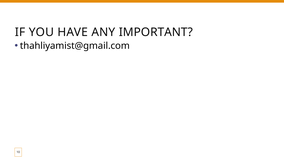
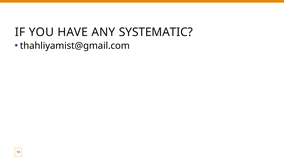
IMPORTANT: IMPORTANT -> SYSTEMATIC (156, 32)
